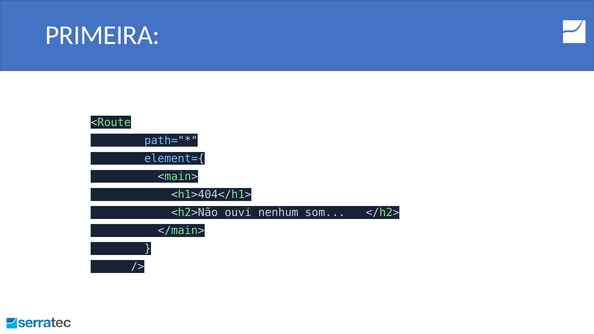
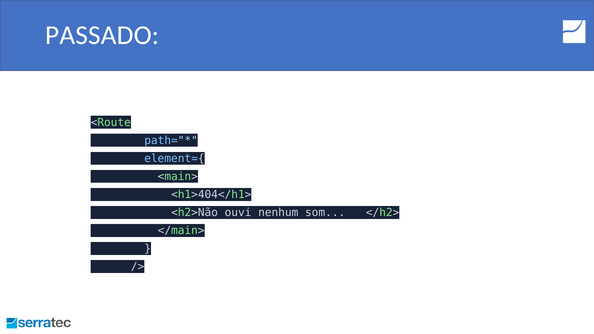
PRIMEIRA: PRIMEIRA -> PASSADO (102, 35)
